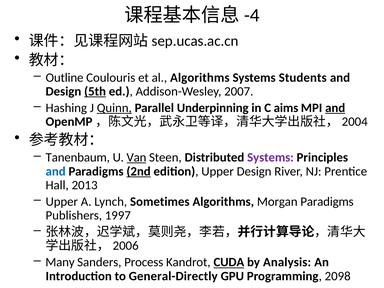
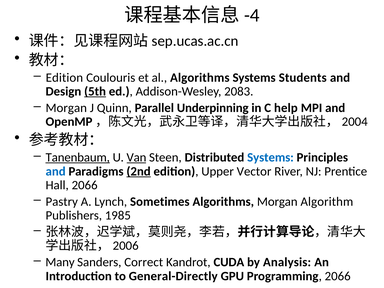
Outline: Outline -> Edition (64, 78)
2007: 2007 -> 2083 (239, 91)
Hashing: Hashing -> Morgan (66, 108)
Quinn underline: present -> none (114, 108)
aims: aims -> help (286, 108)
and underline: present -> none (335, 108)
Tanenbaum underline: none -> present (78, 157)
Systems colour: purple -> blue (270, 157)
Upper Design: Design -> Vector (254, 171)
Hall 2013: 2013 -> 2066 (85, 185)
Upper: Upper -> Pastry (62, 202)
Morgan Paradigms: Paradigms -> Algorithm (327, 202)
1997: 1997 -> 1985 (118, 215)
Process: Process -> Correct (144, 262)
CUDA underline: present -> none (229, 262)
Programming 2098: 2098 -> 2066 (338, 276)
